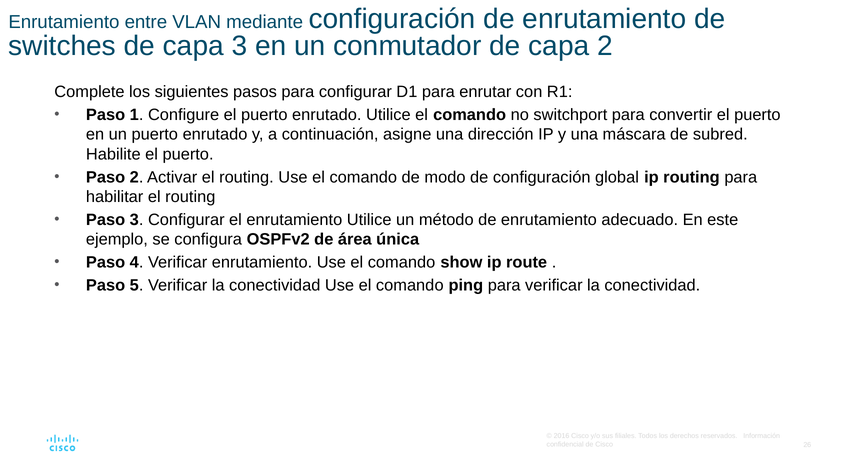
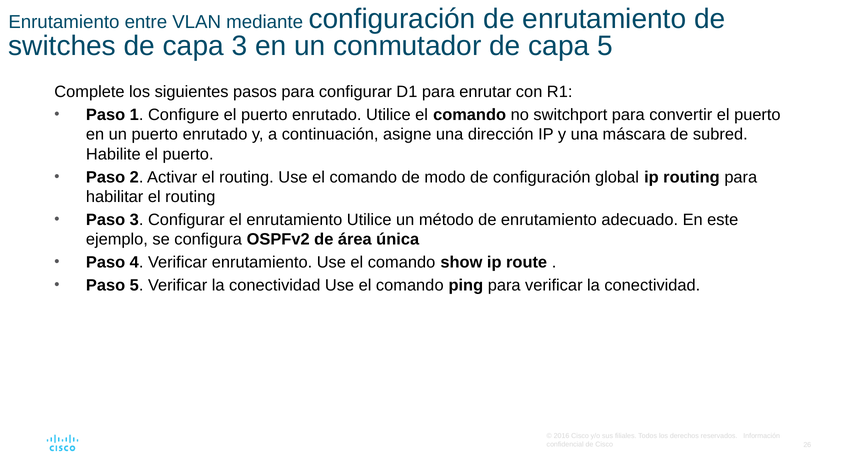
capa 2: 2 -> 5 (605, 46)
